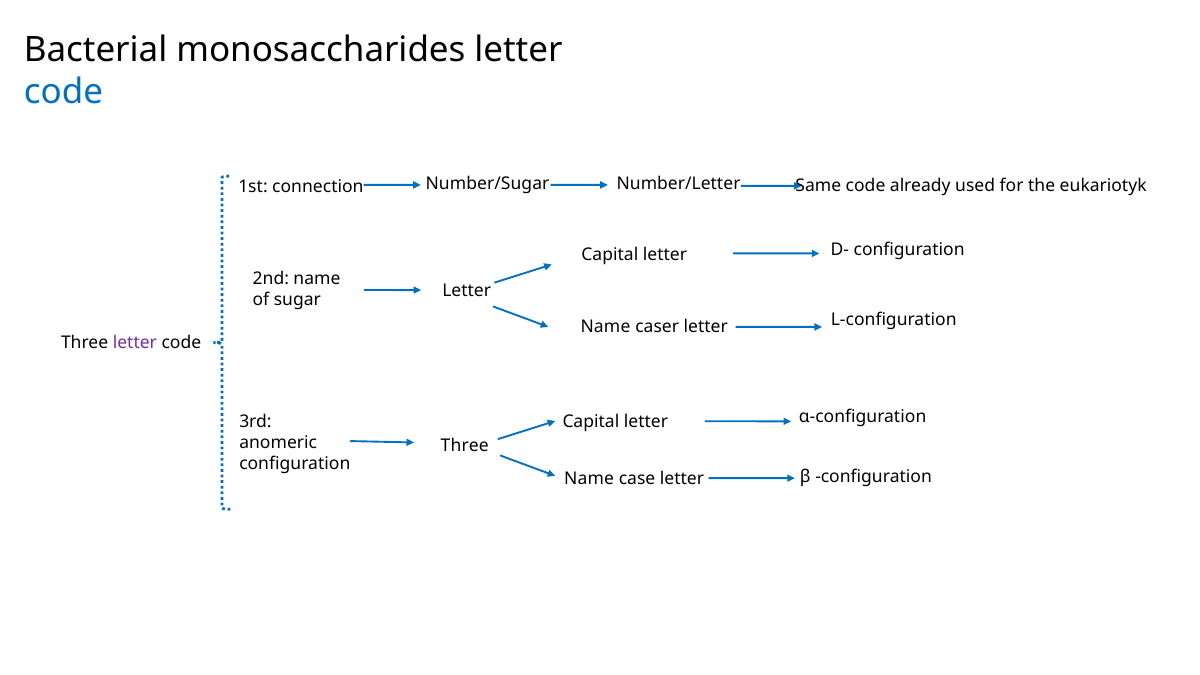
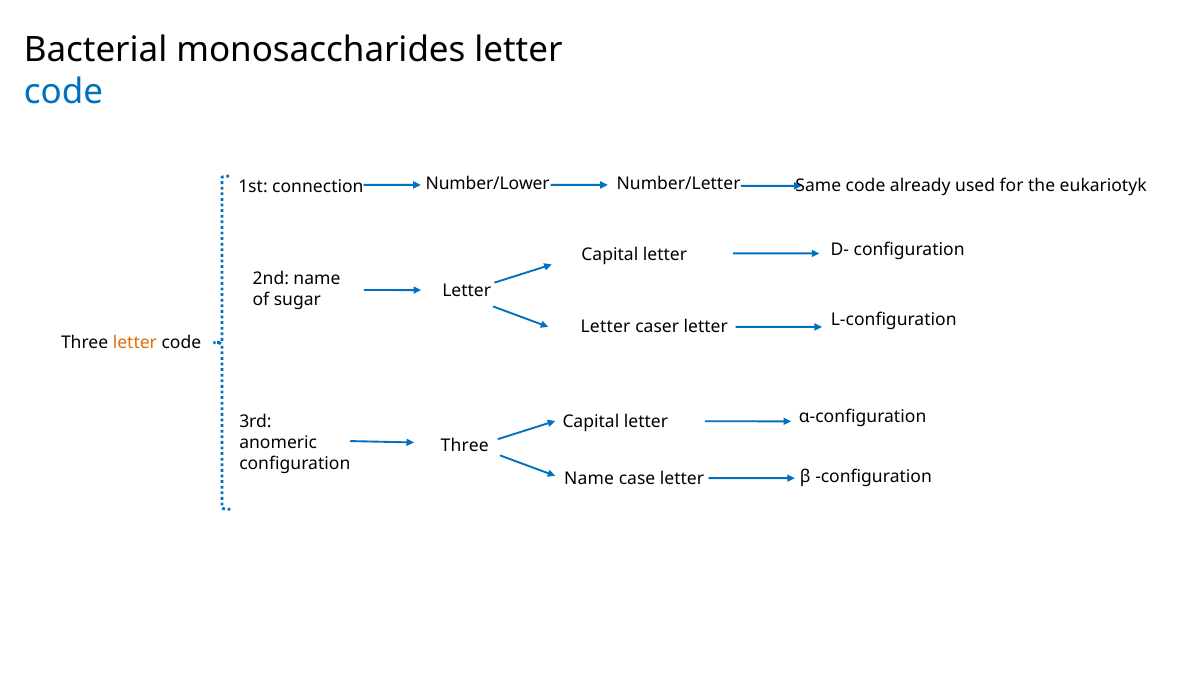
Number/Sugar: Number/Sugar -> Number/Lower (488, 184)
Name: Name -> Letter (605, 327)
letter colour: purple -> orange (135, 343)
